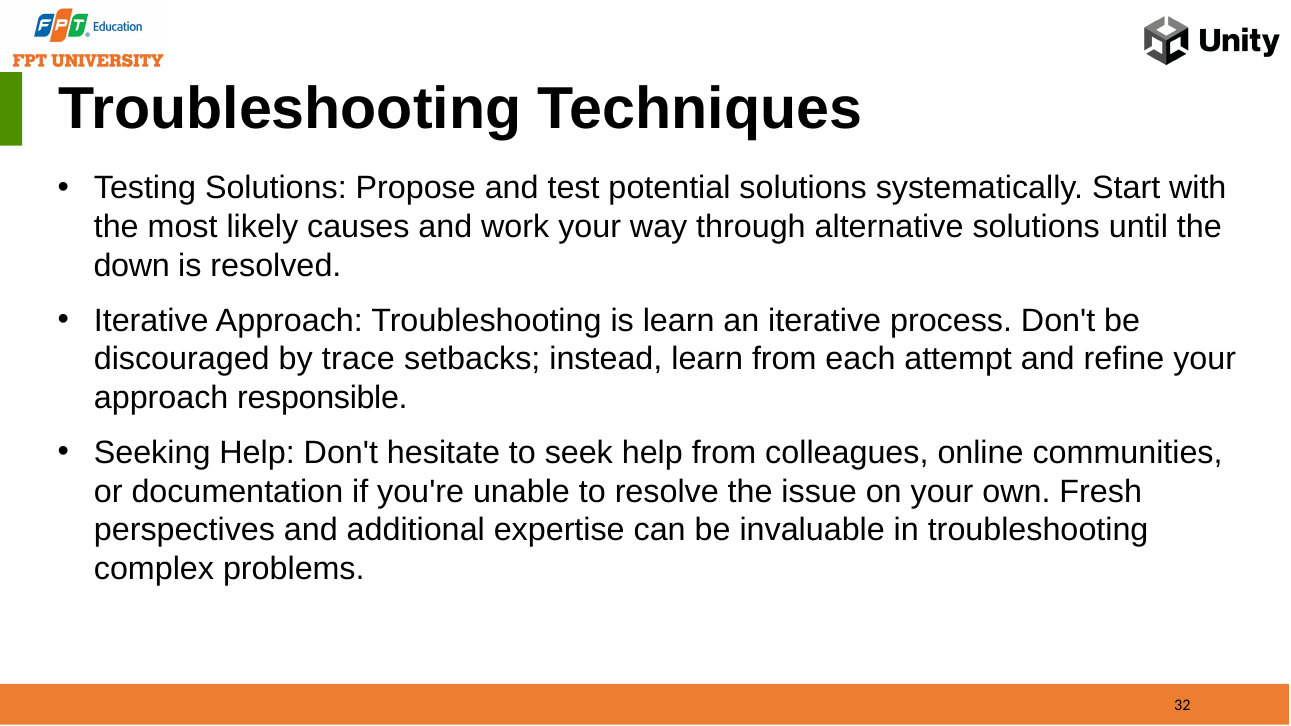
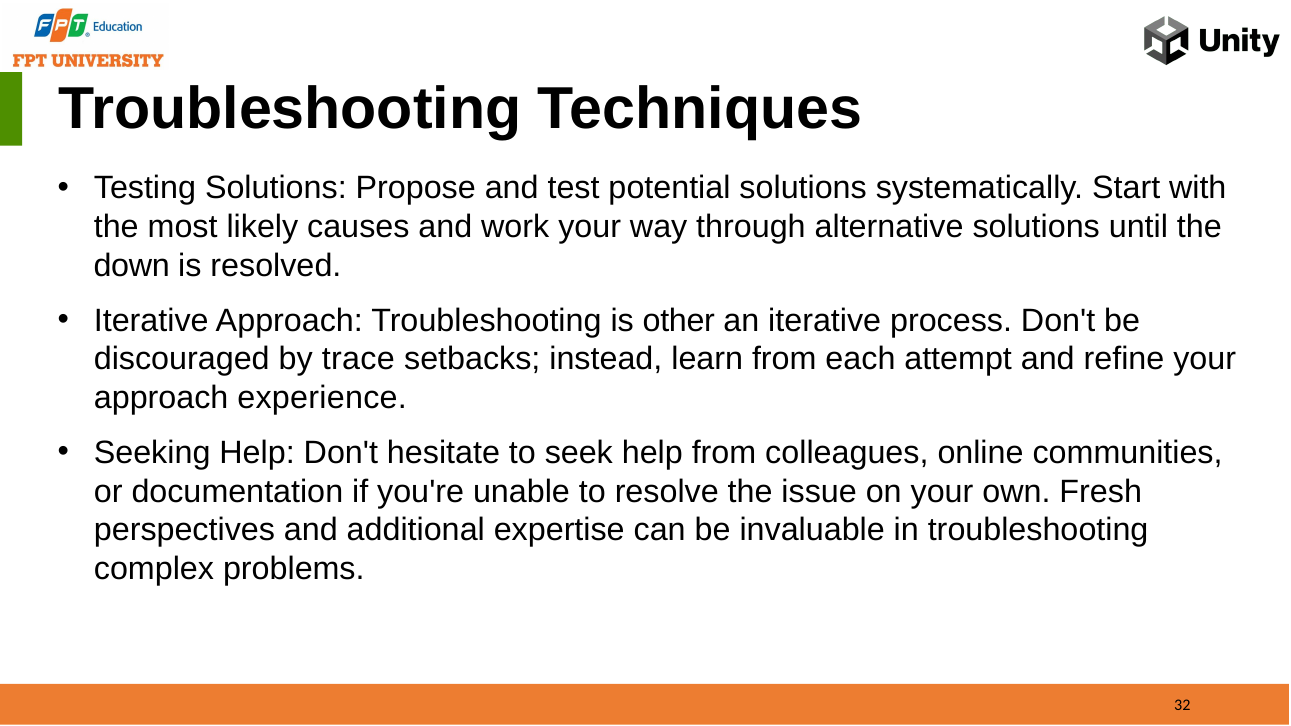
is learn: learn -> other (679, 321)
responsible: responsible -> experience (322, 398)
